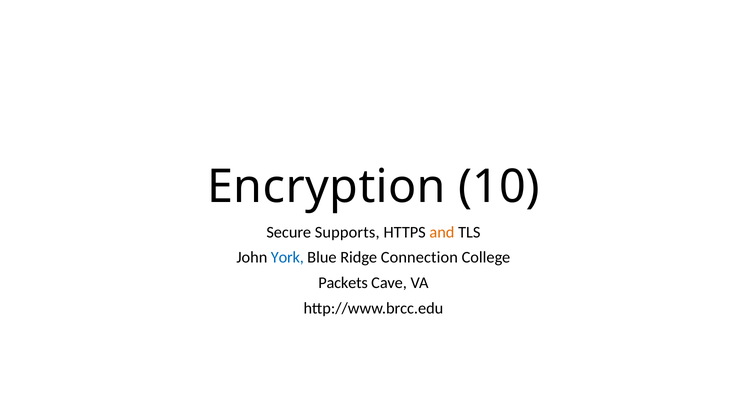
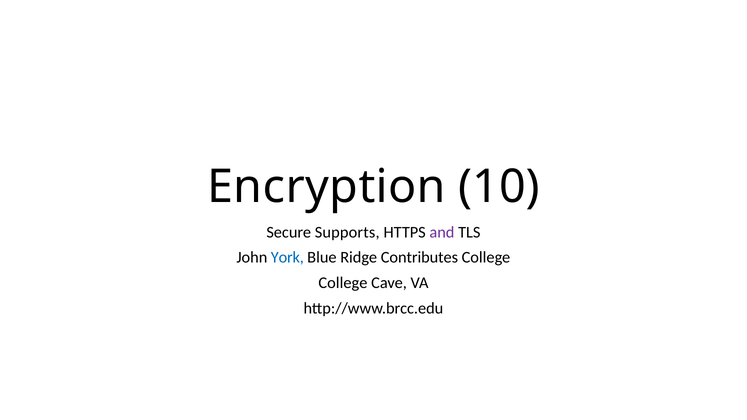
and colour: orange -> purple (442, 232)
Connection: Connection -> Contributes (419, 258)
Packets: Packets -> College (343, 283)
